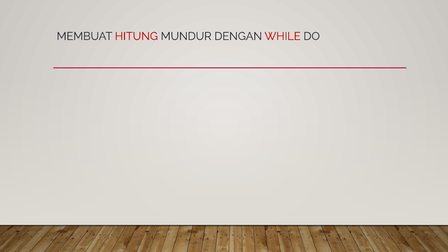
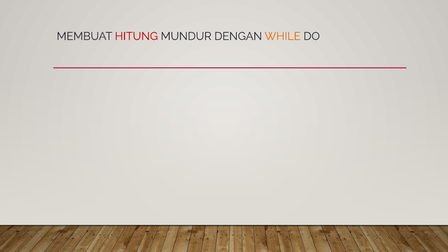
WHILE colour: red -> orange (283, 36)
